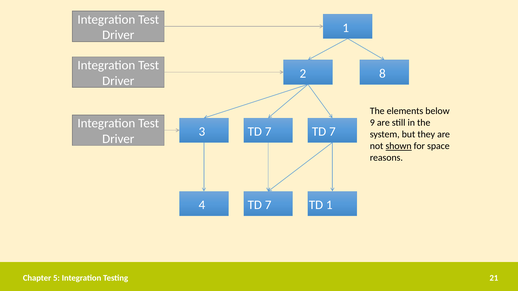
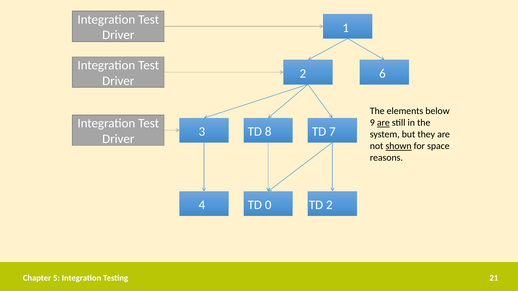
8: 8 -> 6 (382, 74)
are underline: none -> present (383, 123)
3 TD 7: 7 -> 8 (268, 132)
4 TD 7: 7 -> 0 (268, 205)
TD 1: 1 -> 2 (329, 205)
